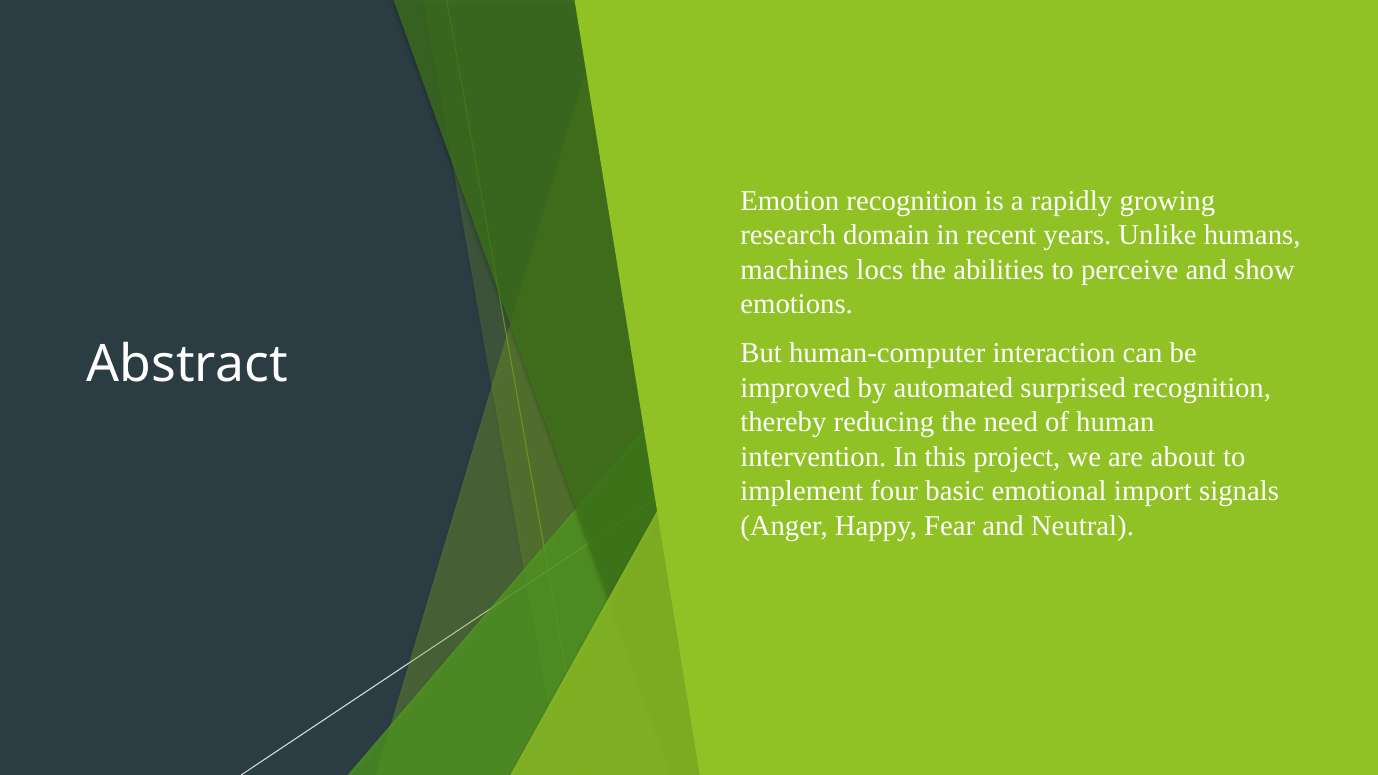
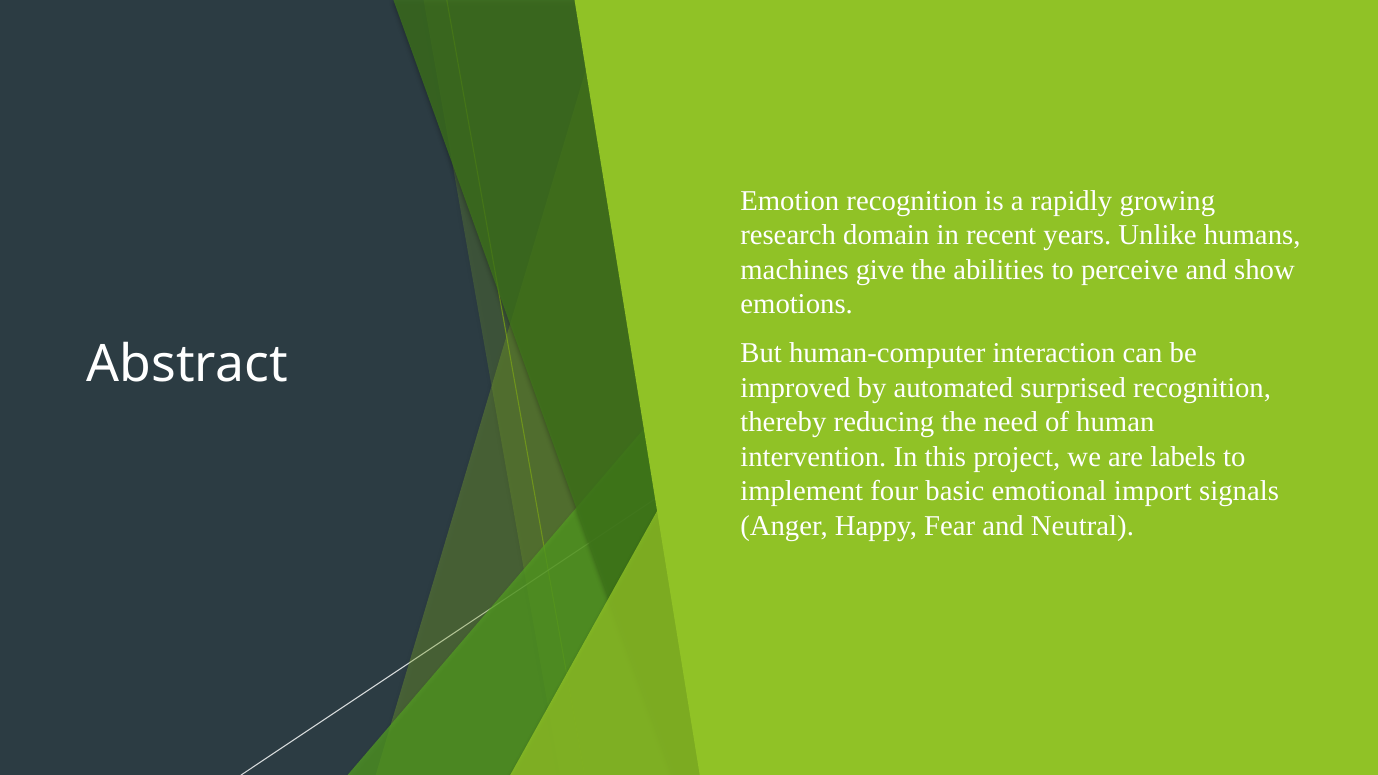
locs: locs -> give (880, 270)
about: about -> labels (1183, 457)
